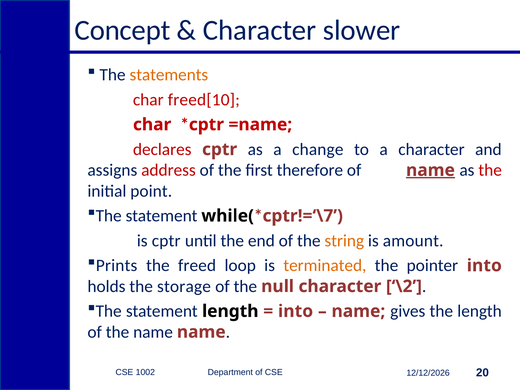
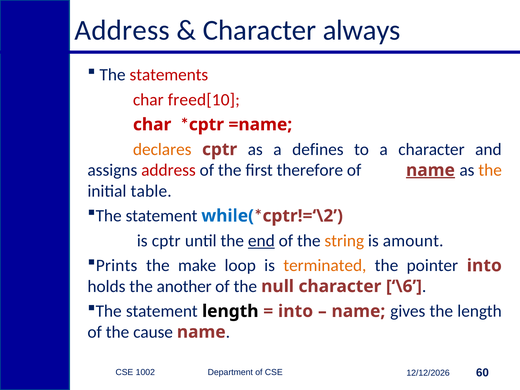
Concept: Concept -> Address (122, 30)
slower: slower -> always (362, 30)
statements colour: orange -> red (169, 75)
declares colour: red -> orange (162, 149)
change: change -> defines (318, 149)
the colour: red -> orange (490, 170)
point: point -> table (151, 191)
while( colour: black -> blue (228, 216)
cptr!=‘\7: cptr!=‘\7 -> cptr!=‘\2 (303, 216)
end underline: none -> present (261, 241)
freed: freed -> make (197, 266)
storage: storage -> another (184, 286)
\2: \2 -> \6 (404, 286)
the name: name -> cause (153, 332)
20: 20 -> 60 (482, 373)
